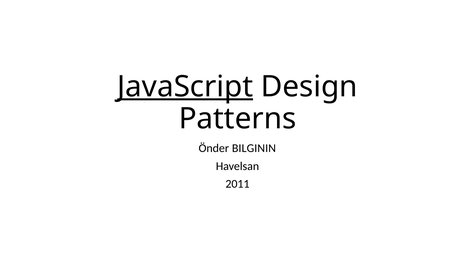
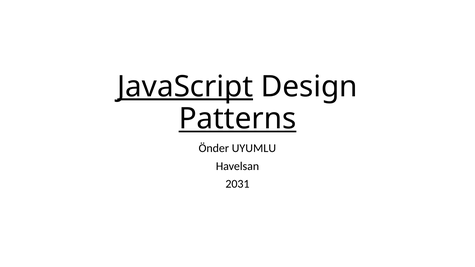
Patterns underline: none -> present (237, 119)
BILGININ: BILGININ -> UYUMLU (254, 148)
2011: 2011 -> 2031 (237, 184)
